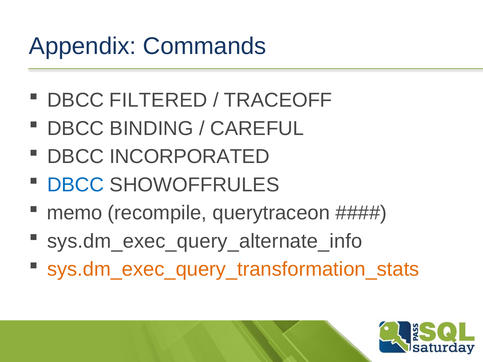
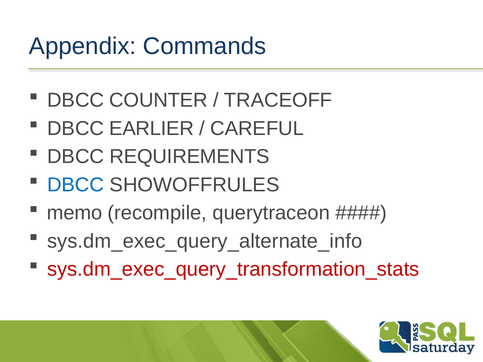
FILTERED: FILTERED -> COUNTER (158, 100)
BINDING: BINDING -> EARLIER (152, 129)
INCORPORATED: INCORPORATED -> REQUIREMENTS (190, 157)
sys.dm_exec_query_transformation_stats colour: orange -> red (233, 270)
